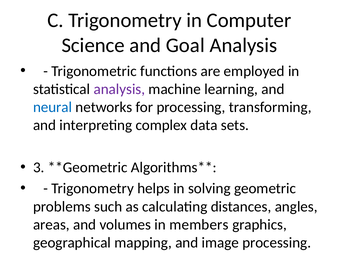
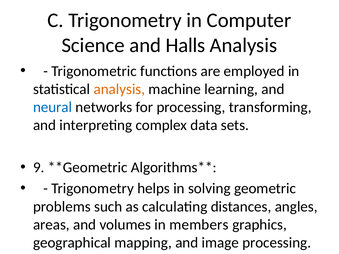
Goal: Goal -> Halls (185, 45)
analysis colour: purple -> orange (119, 89)
3: 3 -> 9 (39, 168)
